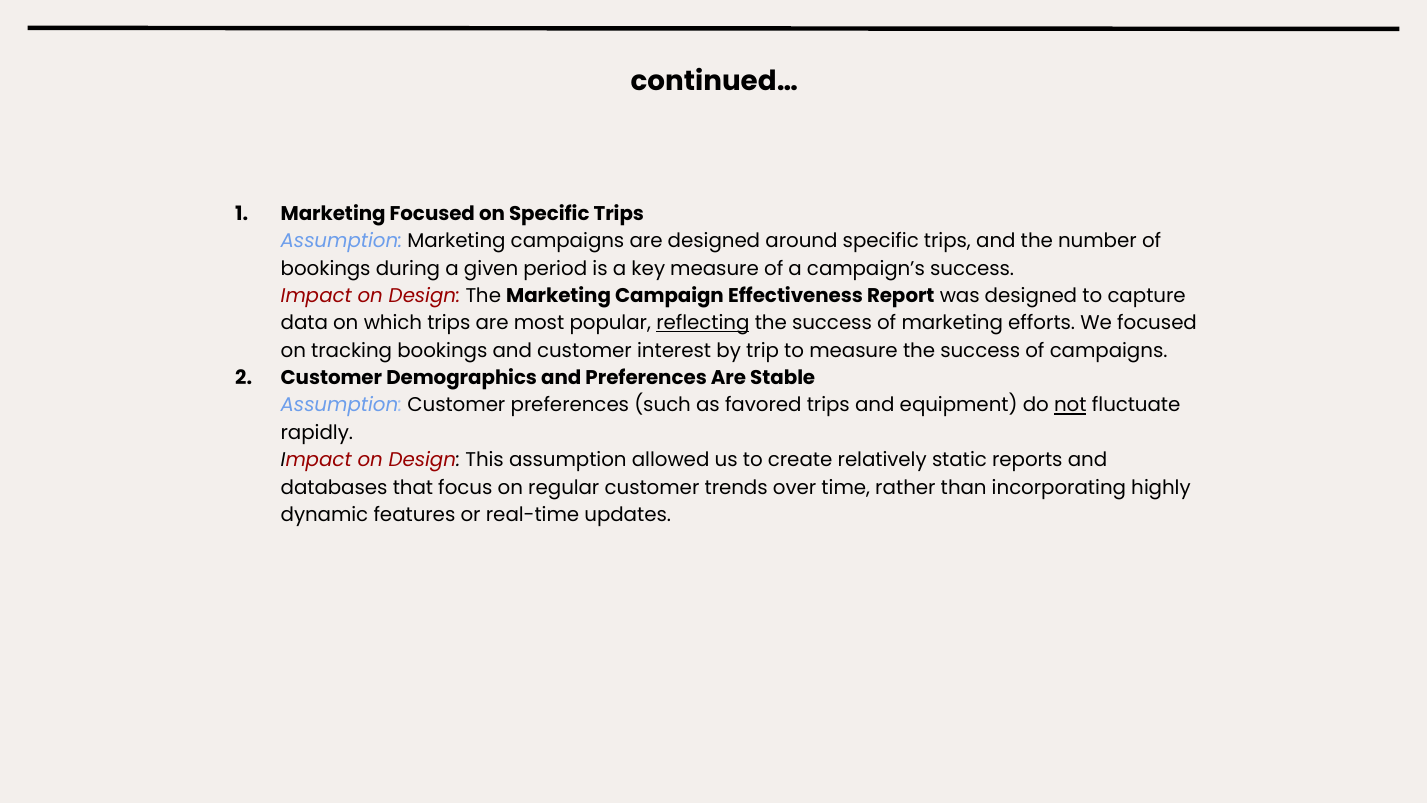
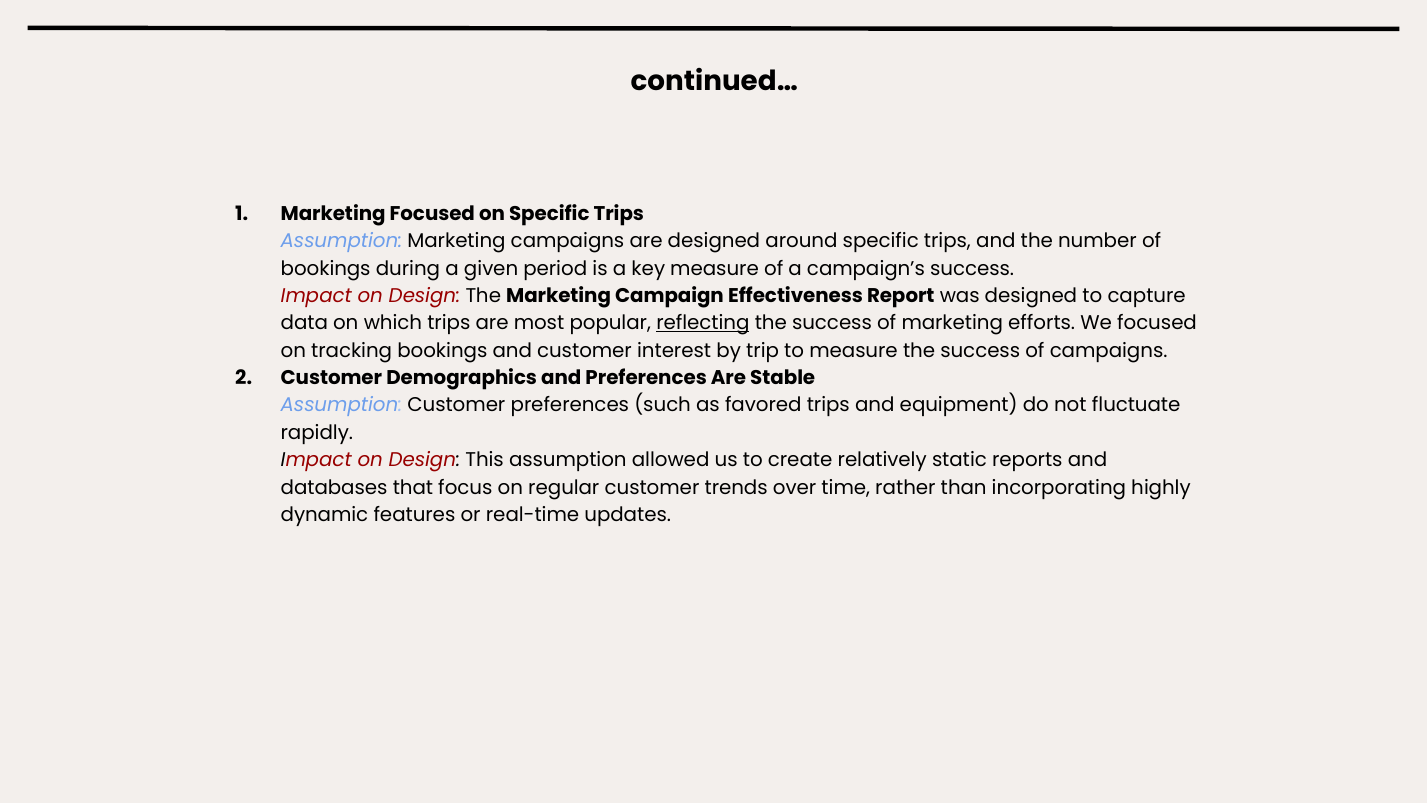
not underline: present -> none (1070, 405)
